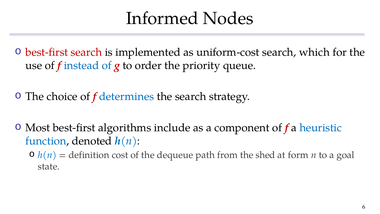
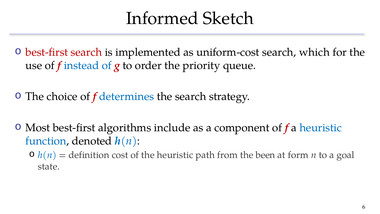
Nodes: Nodes -> Sketch (228, 18)
the dequeue: dequeue -> heuristic (175, 155)
shed: shed -> been (265, 155)
